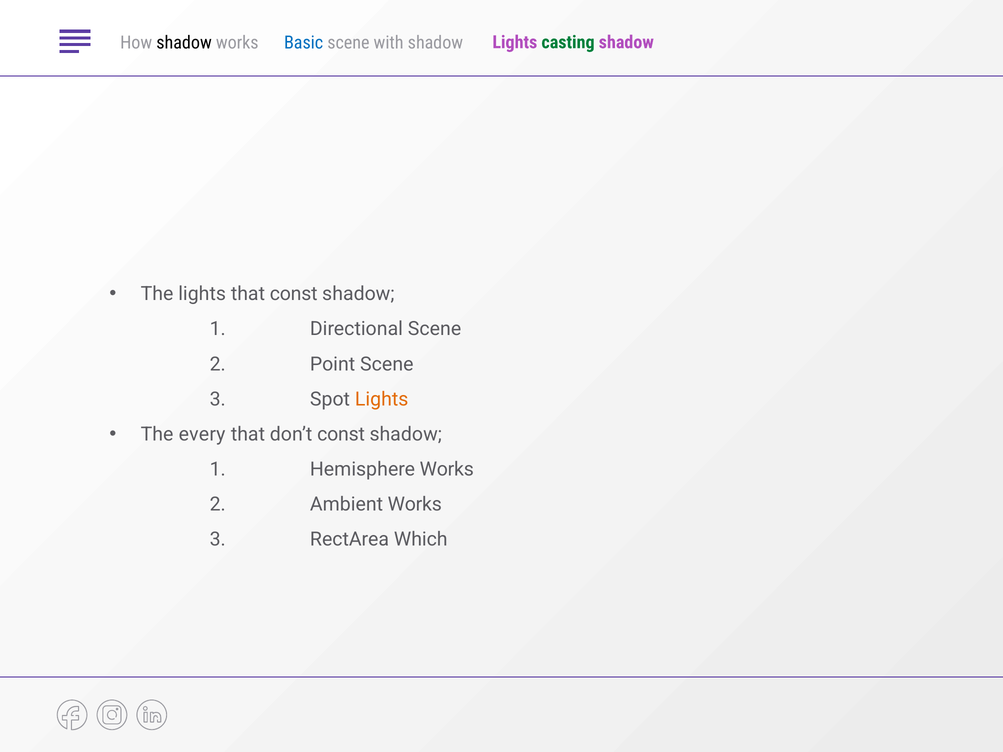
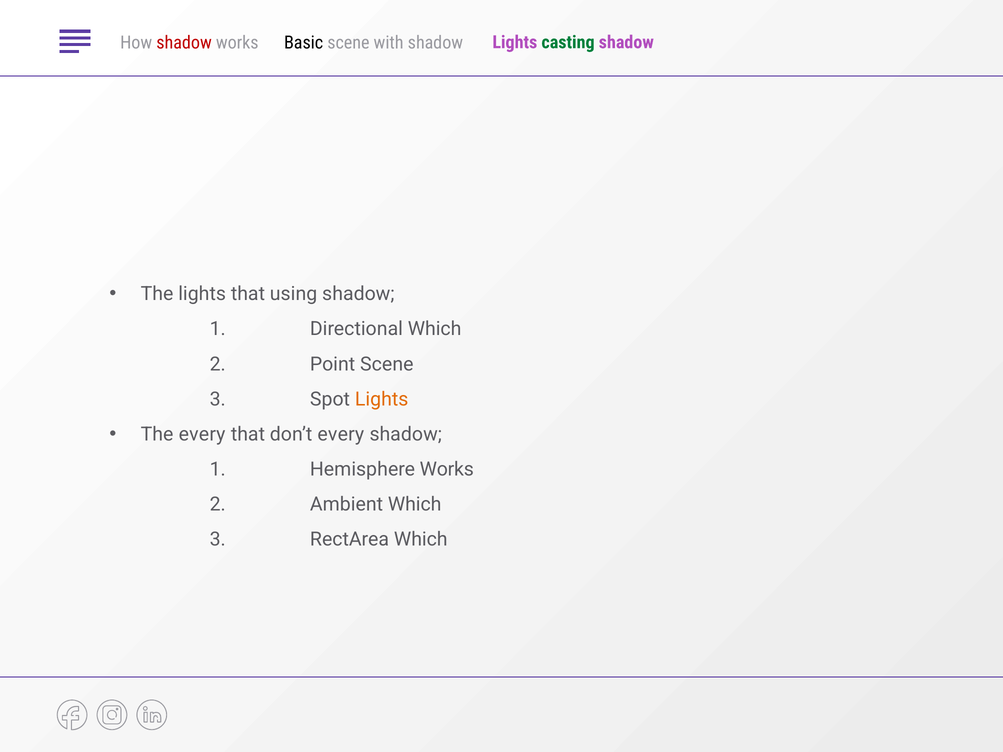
shadow colour: black -> red (184, 43)
Basic colour: blue -> black (304, 43)
that const: const -> using (294, 294)
Directional Scene: Scene -> Which (435, 329)
don’t const: const -> every (341, 434)
Ambient Works: Works -> Which (415, 505)
